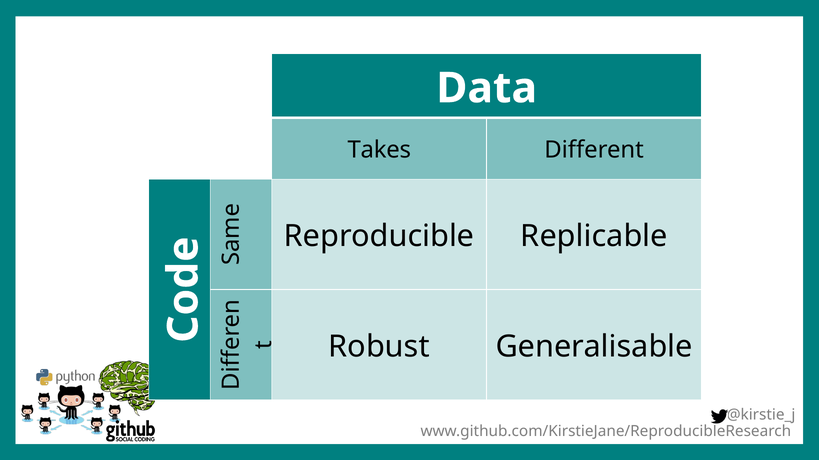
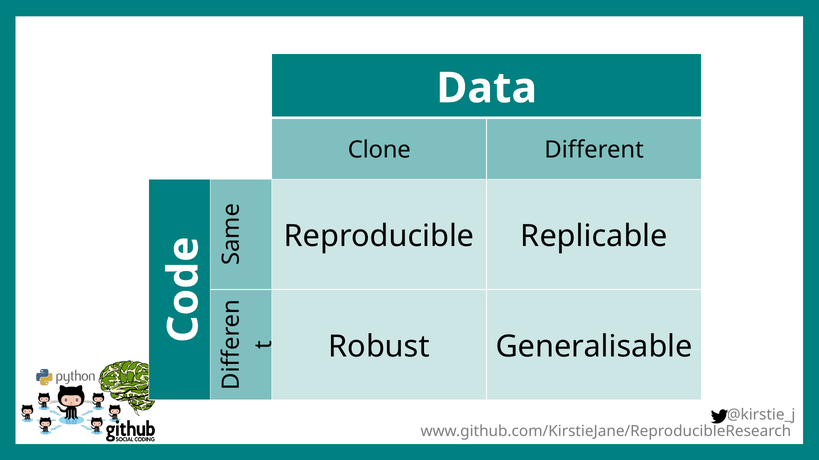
Takes: Takes -> Clone (379, 150)
